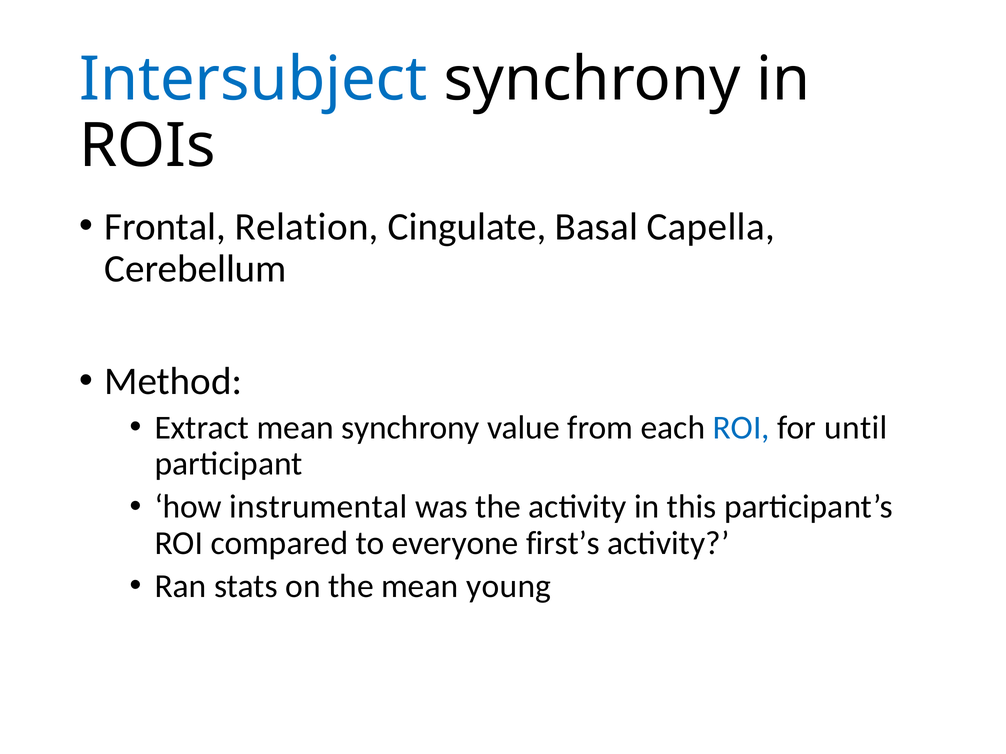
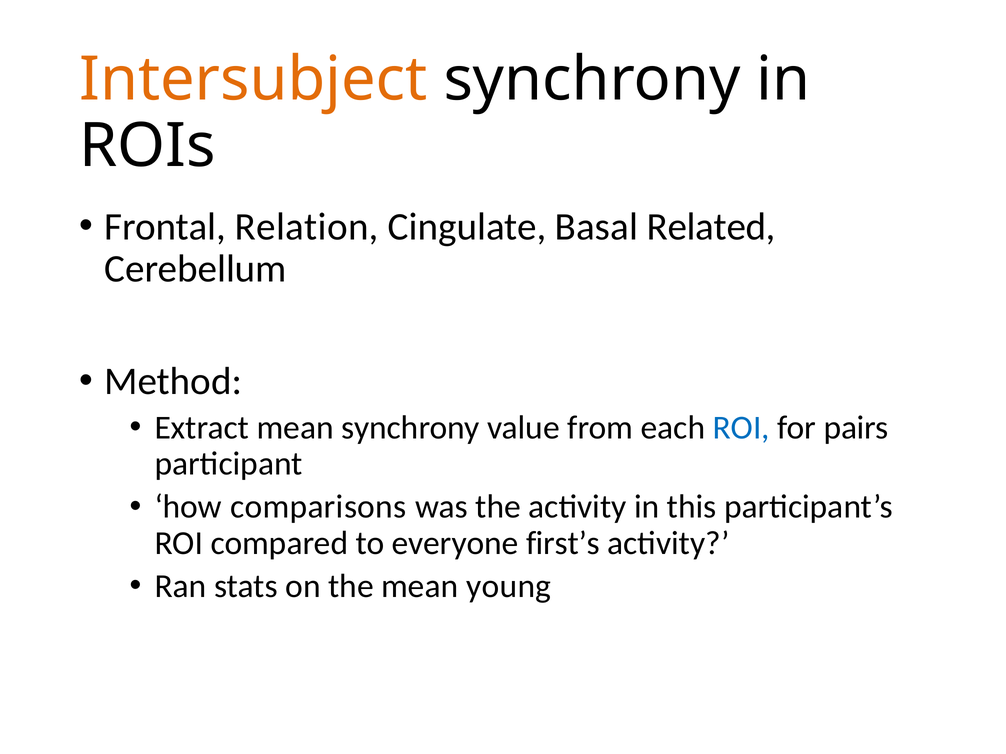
Intersubject colour: blue -> orange (253, 79)
Capella: Capella -> Related (711, 227)
until: until -> pairs (856, 428)
instrumental: instrumental -> comparisons (318, 507)
